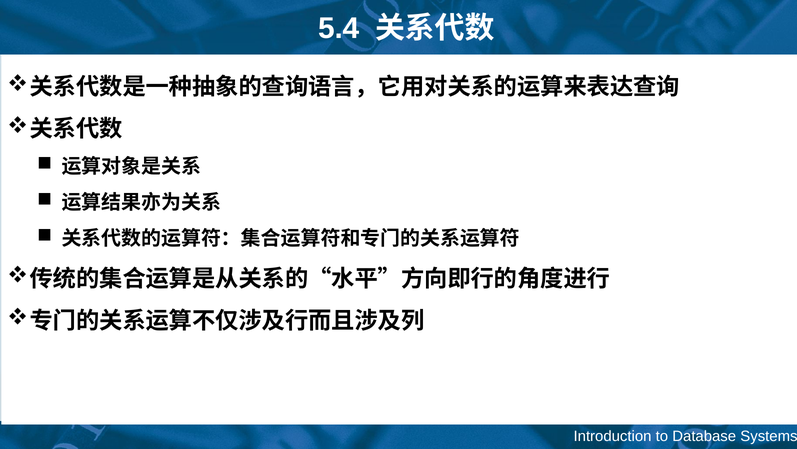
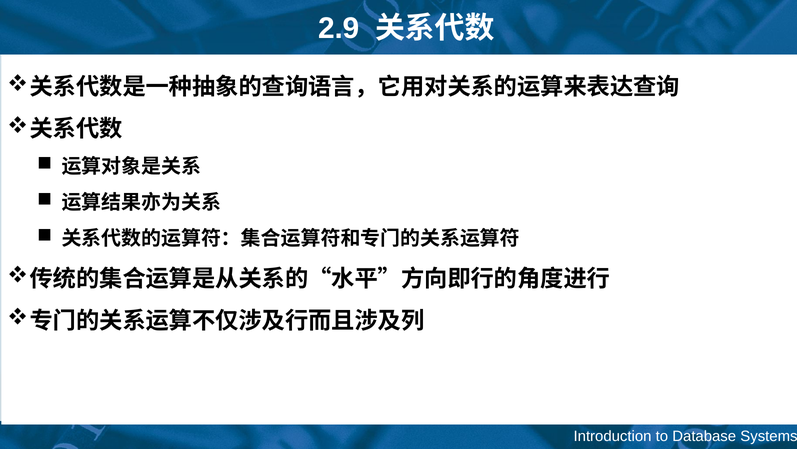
5.4: 5.4 -> 2.9 (339, 28)
